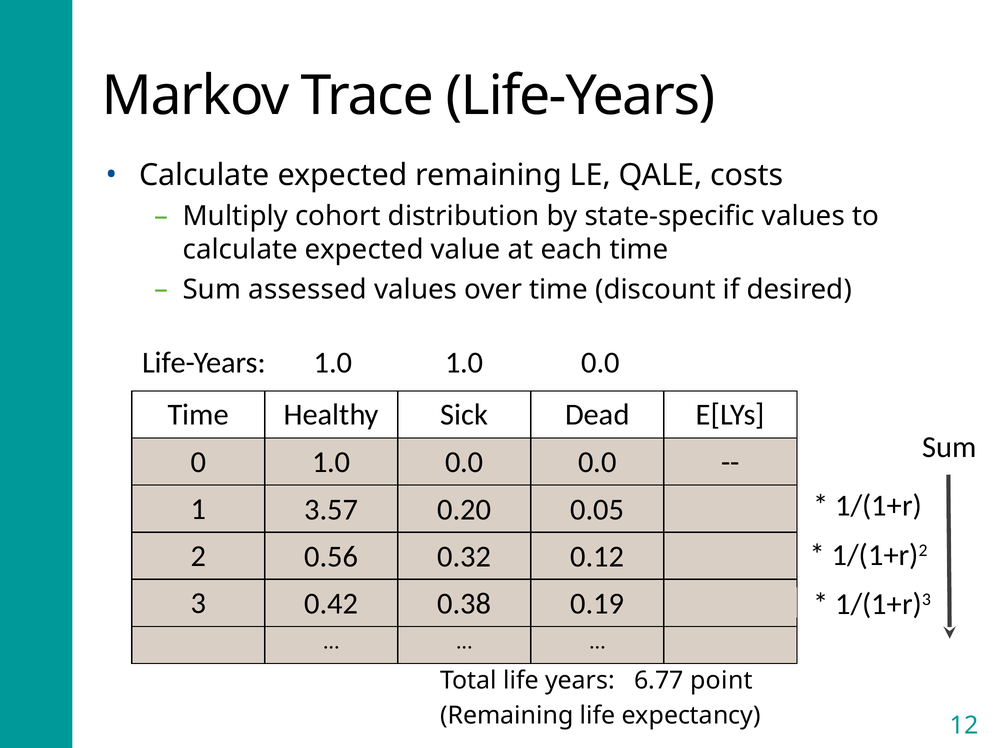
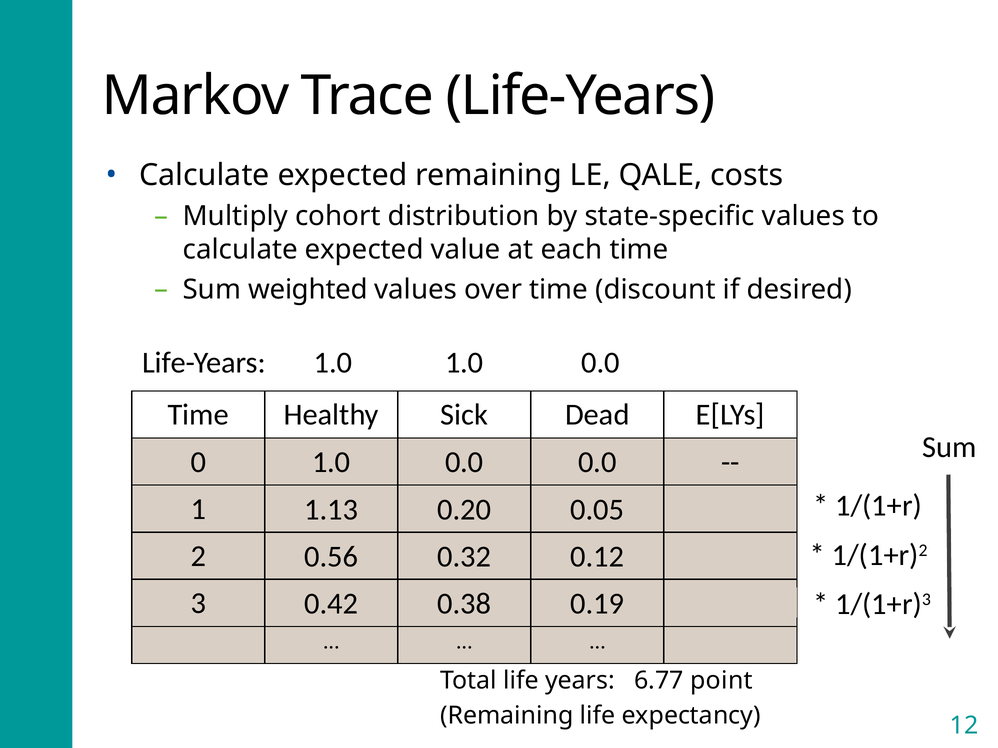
assessed: assessed -> weighted (308, 290)
3.57: 3.57 -> 1.13 (331, 510)
